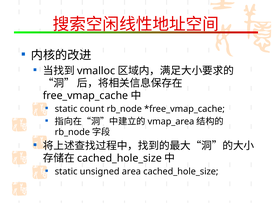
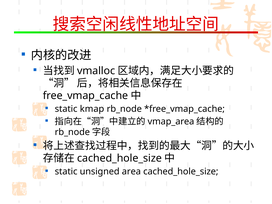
count: count -> kmap (92, 109)
